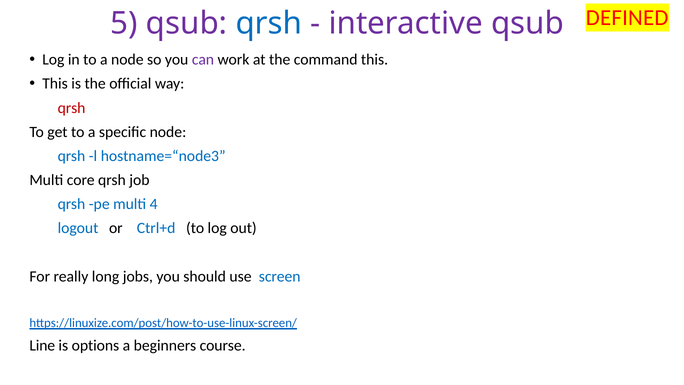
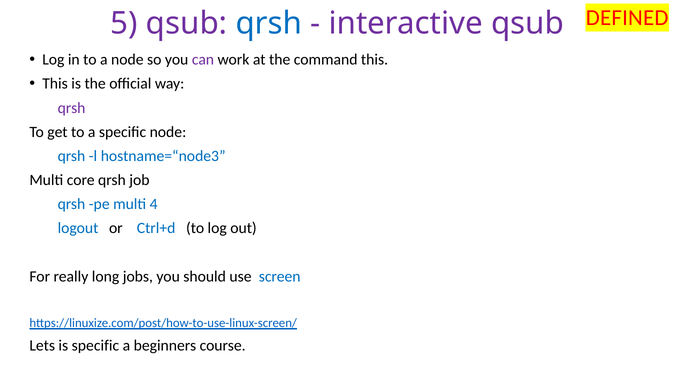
qrsh colour: red -> purple (72, 108)
Line: Line -> Lets (42, 345)
is options: options -> specific (95, 345)
